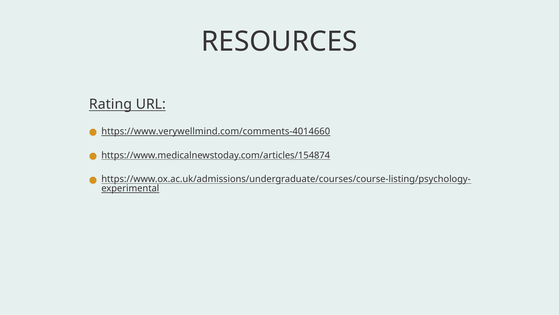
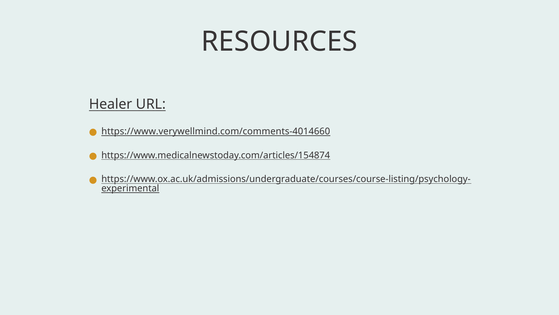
Rating: Rating -> Healer (111, 104)
